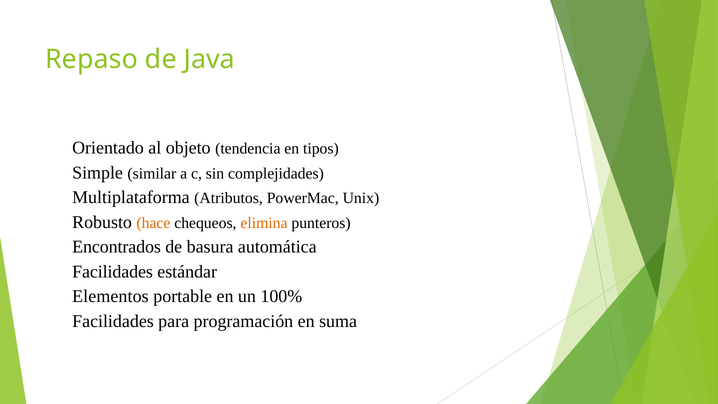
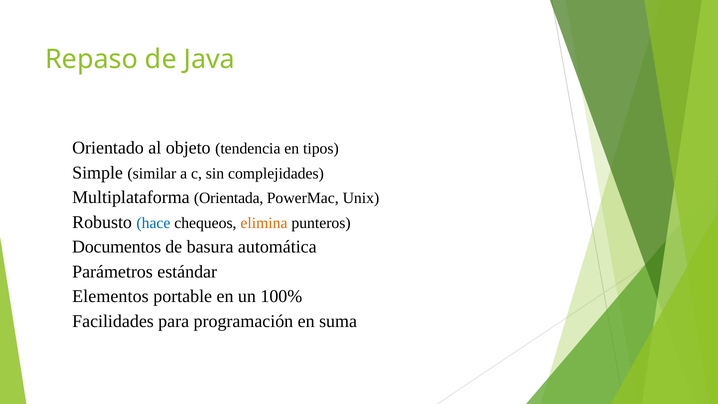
Atributos: Atributos -> Orientada (229, 198)
hace colour: orange -> blue (153, 223)
Encontrados: Encontrados -> Documentos (117, 247)
Facilidades: Facilidades -> Parámetros (113, 272)
